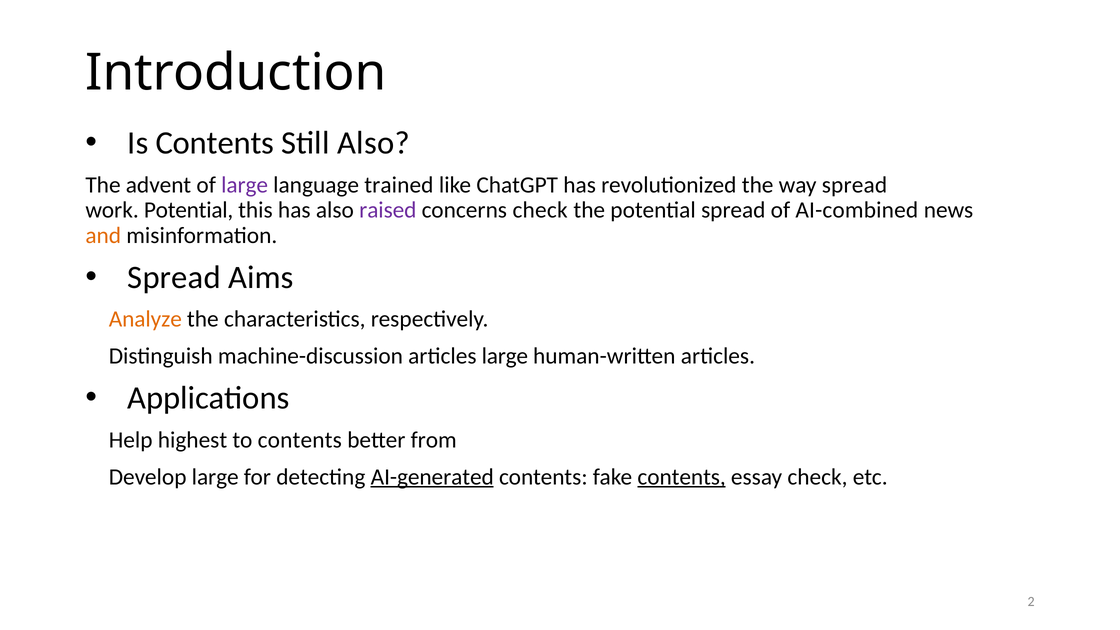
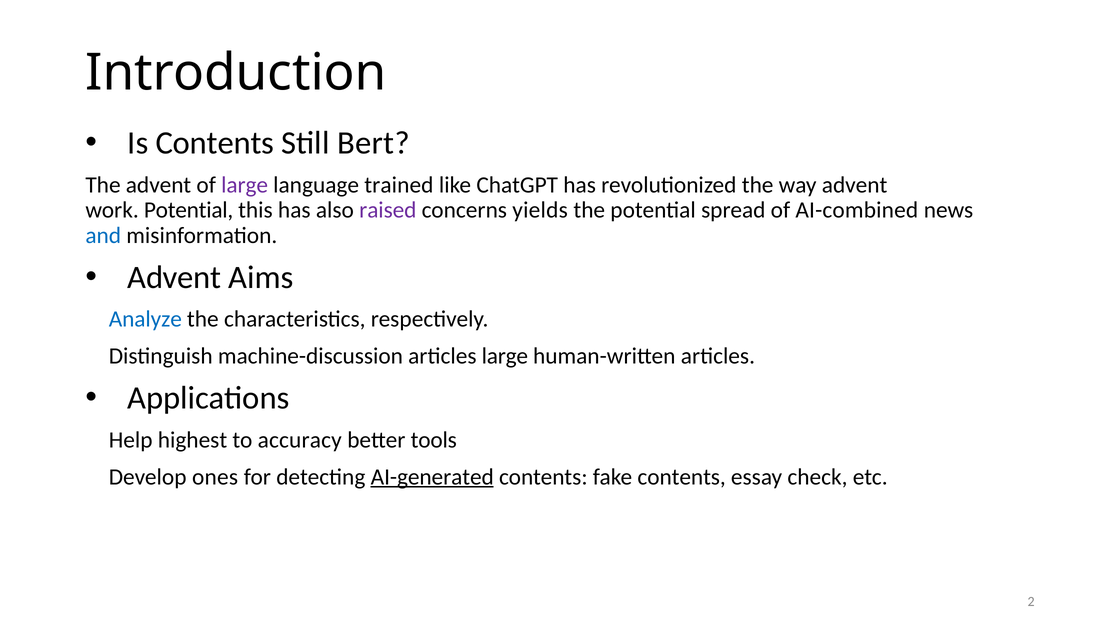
Still Also: Also -> Bert (373, 143)
way spread: spread -> advent (855, 185)
concerns check: check -> yields (540, 210)
and colour: orange -> blue (103, 235)
Spread: Spread -> Advent (174, 277)
Analyze colour: orange -> blue (145, 319)
to contents: contents -> accuracy (300, 440)
from: from -> tools (434, 440)
Develop large: large -> ones (215, 477)
contents underline: present -> none (682, 477)
